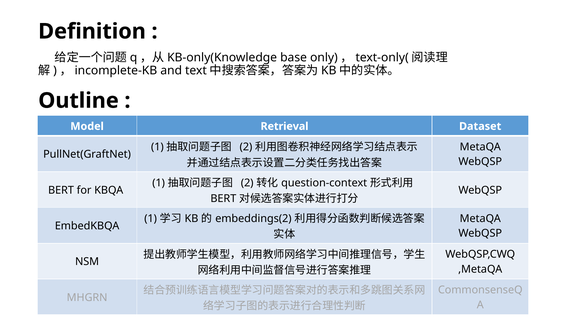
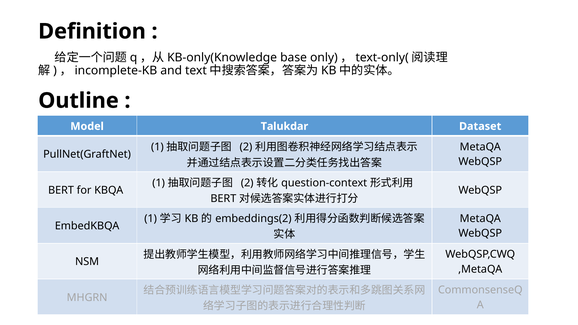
Retrieval: Retrieval -> Talukdar (284, 126)
